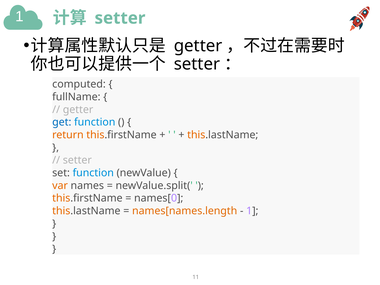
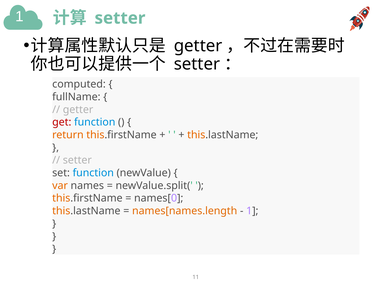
get colour: blue -> red (62, 122)
